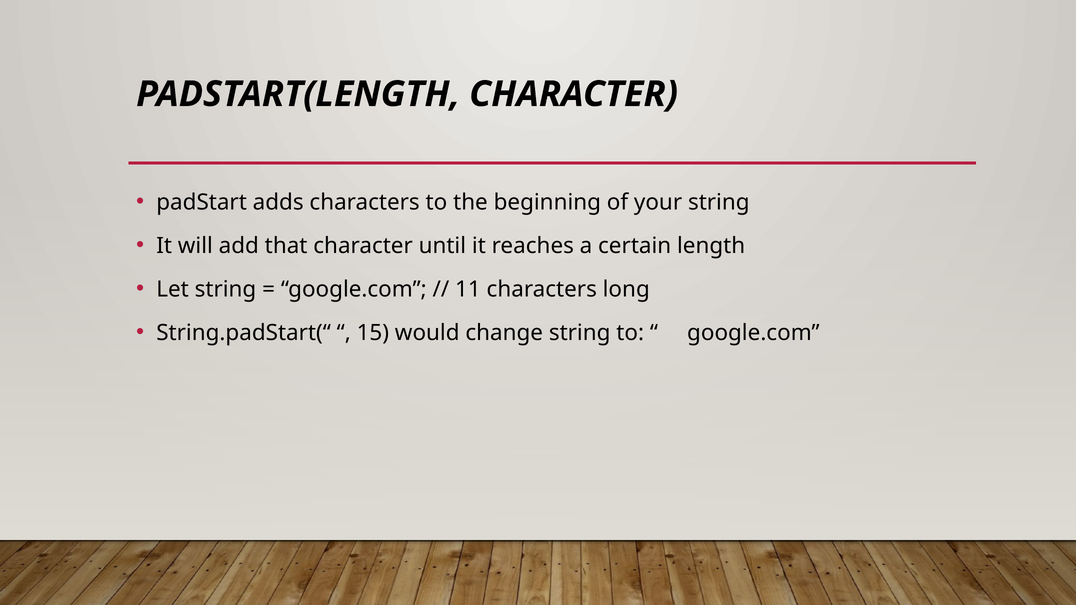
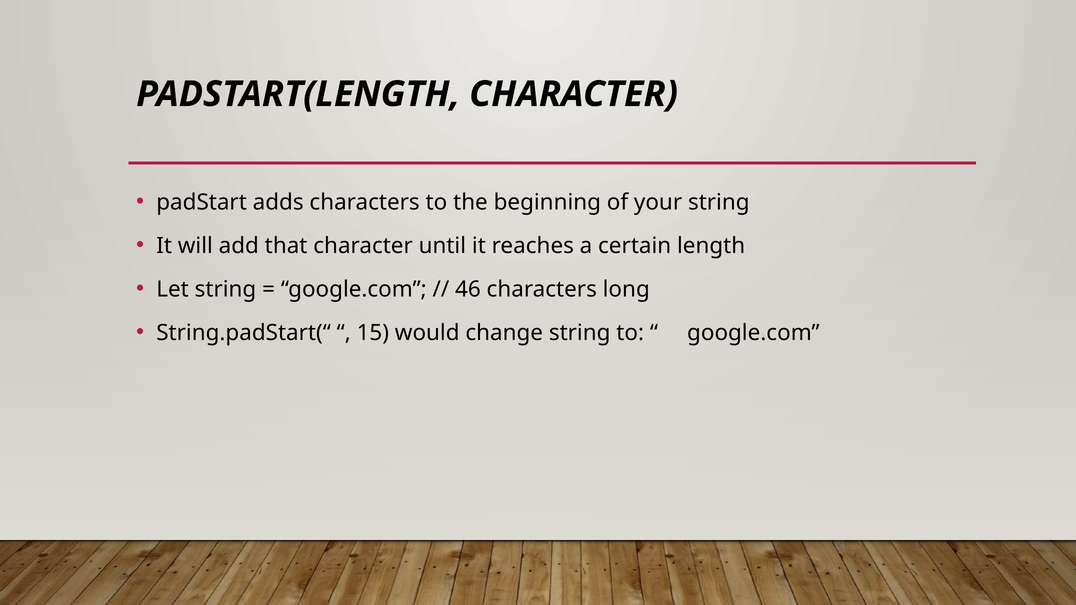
11: 11 -> 46 (468, 289)
